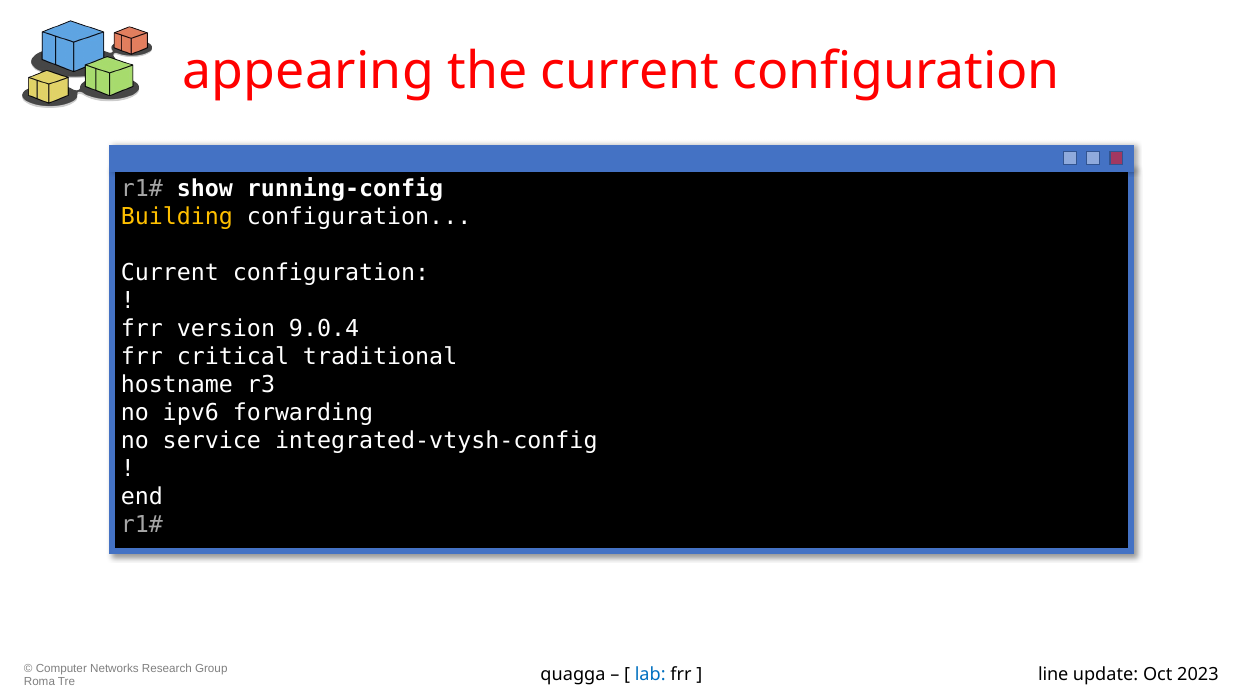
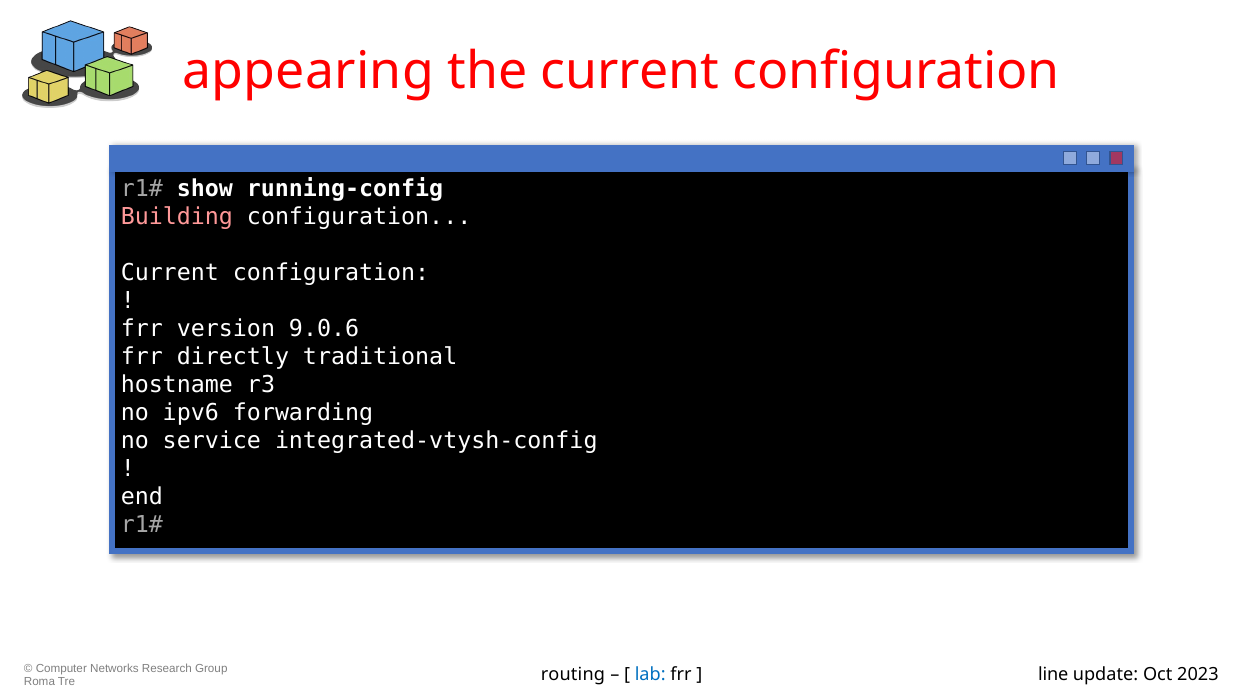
Building colour: yellow -> pink (177, 217)
9.0.4: 9.0.4 -> 9.0.6 (324, 329)
critical: critical -> directly (233, 357)
quagga: quagga -> routing (573, 675)
